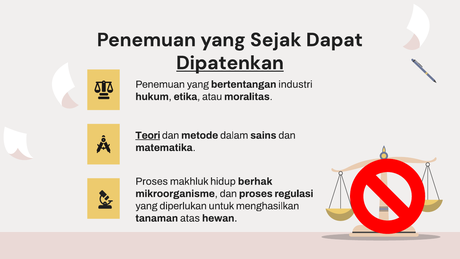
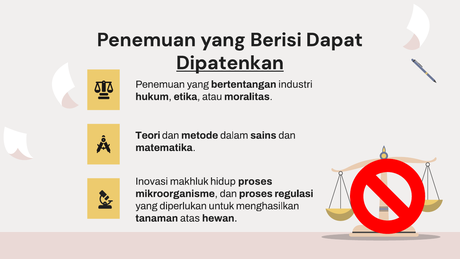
Sejak: Sejak -> Berisi (276, 40)
Teori underline: present -> none (148, 135)
Proses: Proses -> Inovasi (152, 181)
hidup berhak: berhak -> proses (255, 181)
